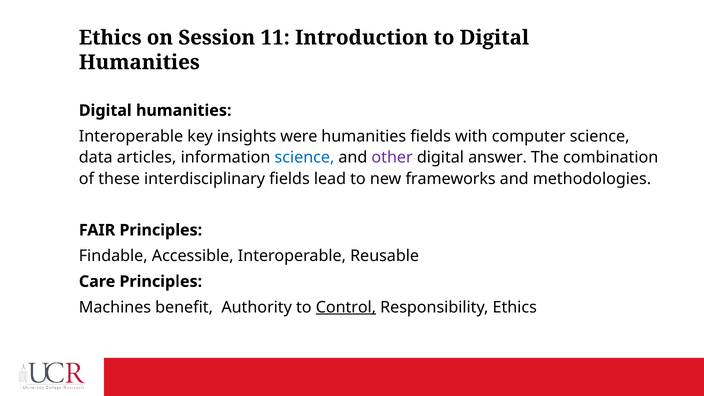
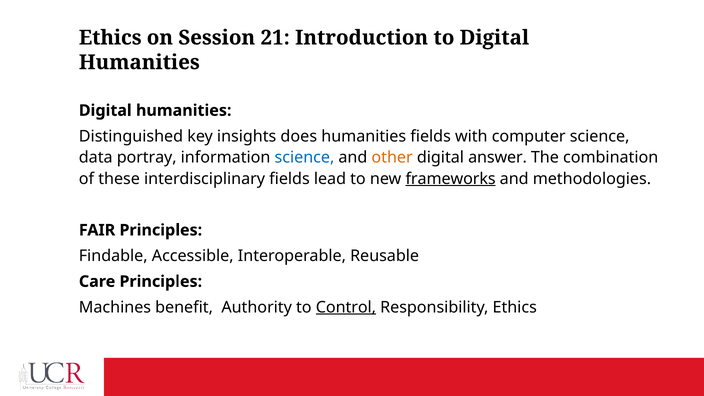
11: 11 -> 21 (275, 38)
Interoperable: Interoperable -> Distinguished (131, 136)
were: were -> does (299, 136)
articles: articles -> portray (147, 157)
other colour: purple -> orange (392, 157)
frameworks underline: none -> present (451, 179)
